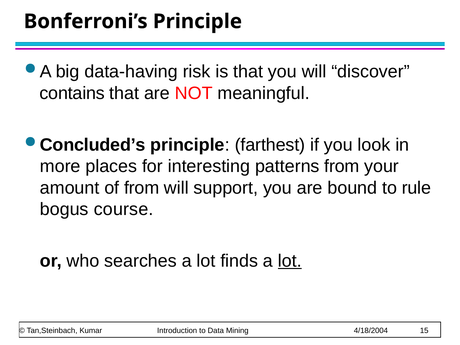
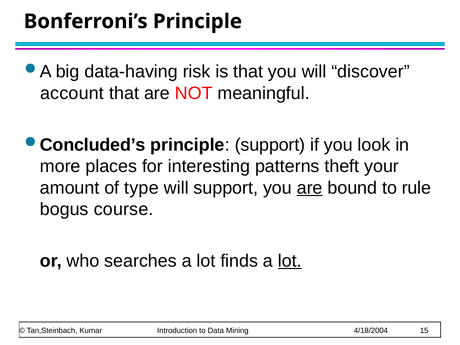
contains: contains -> account (72, 93)
principle farthest: farthest -> support (270, 145)
patterns from: from -> theft (342, 166)
of from: from -> type (141, 188)
are underline: none -> present (310, 188)
